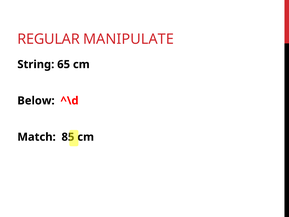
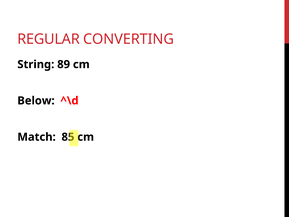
MANIPULATE: MANIPULATE -> CONVERTING (129, 39)
65: 65 -> 89 (64, 64)
